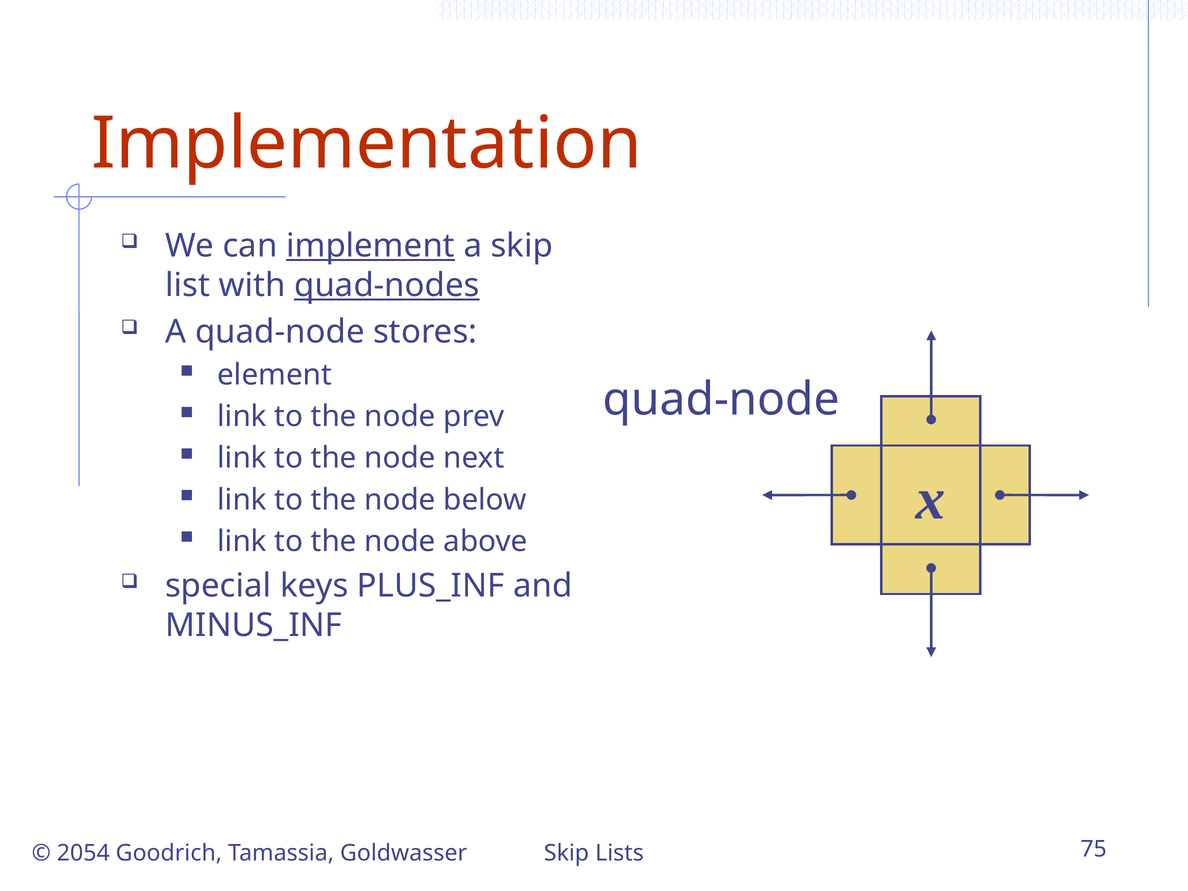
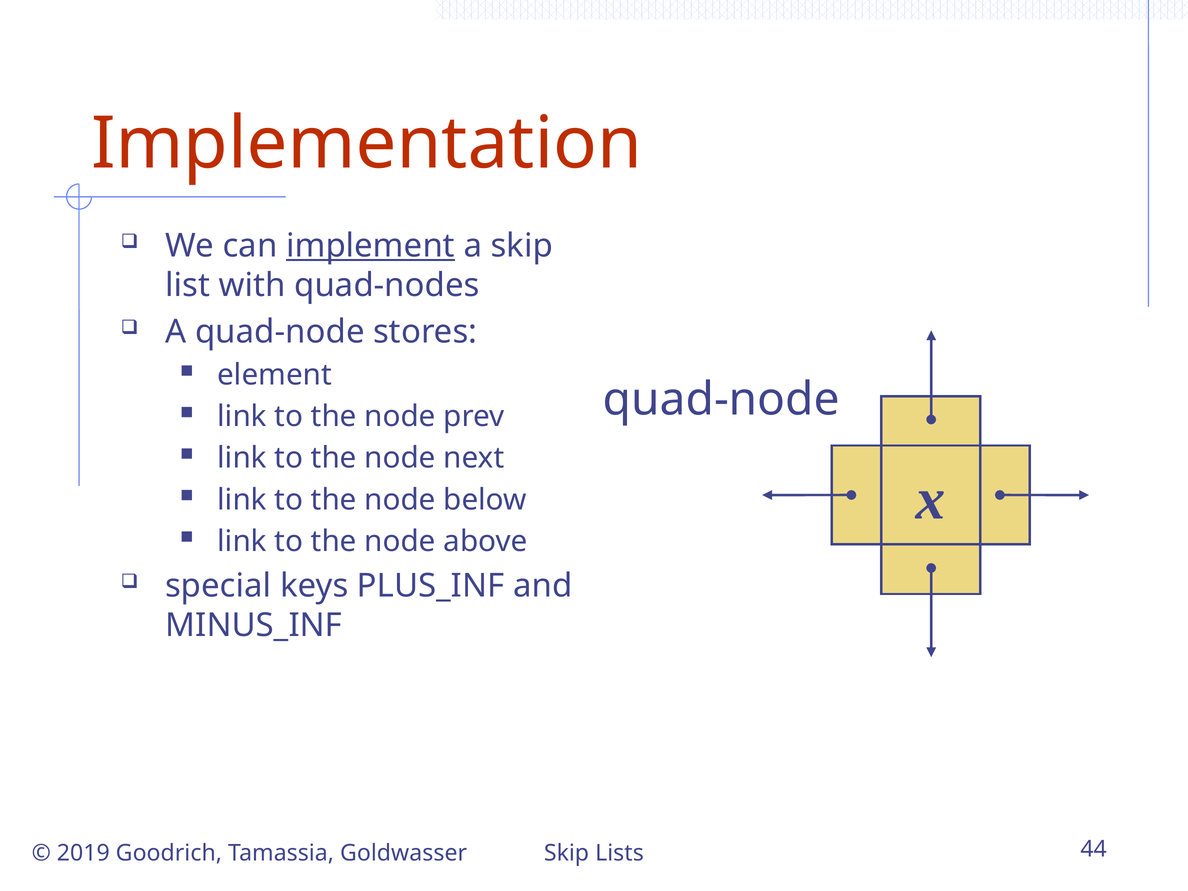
quad-nodes underline: present -> none (387, 285)
2054: 2054 -> 2019 (83, 853)
75: 75 -> 44 (1094, 849)
